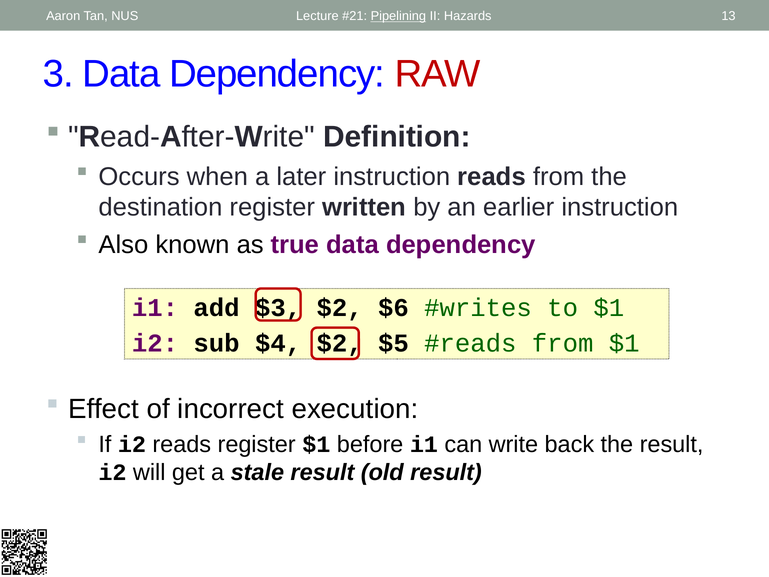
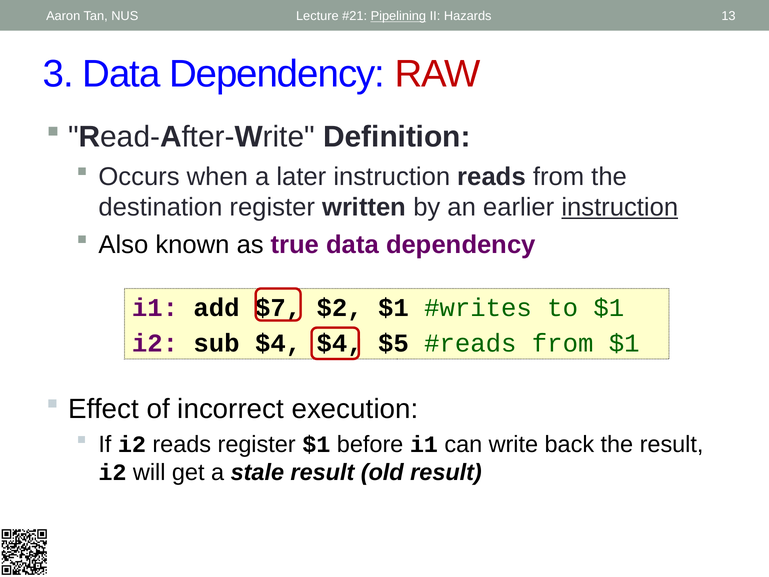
instruction underline: none -> present (620, 207)
$3: $3 -> $7 (278, 307)
$2 $6: $6 -> $1 (393, 307)
$4 $2: $2 -> $4 (340, 343)
